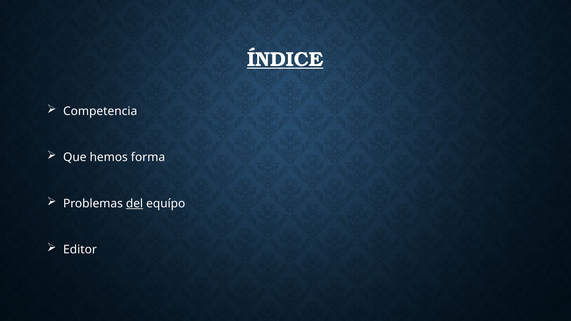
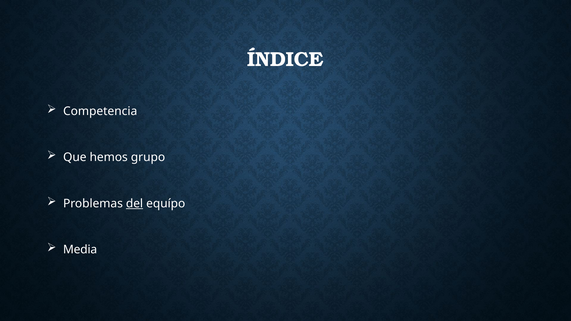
ÍNDICE underline: present -> none (285, 59)
forma: forma -> grupo (148, 157)
Editor: Editor -> Media (80, 250)
